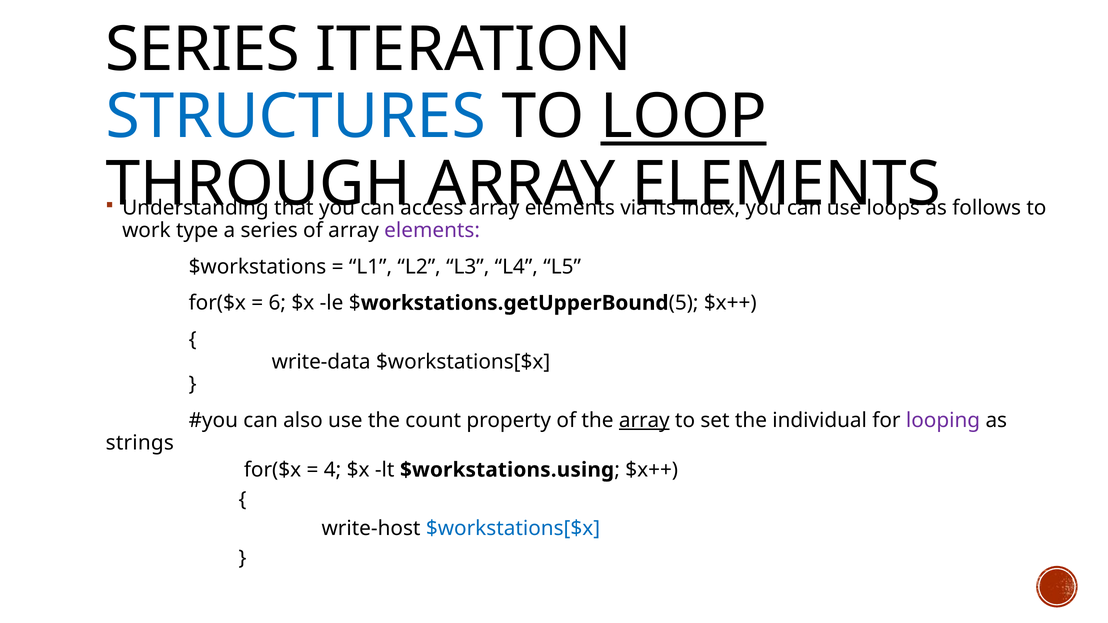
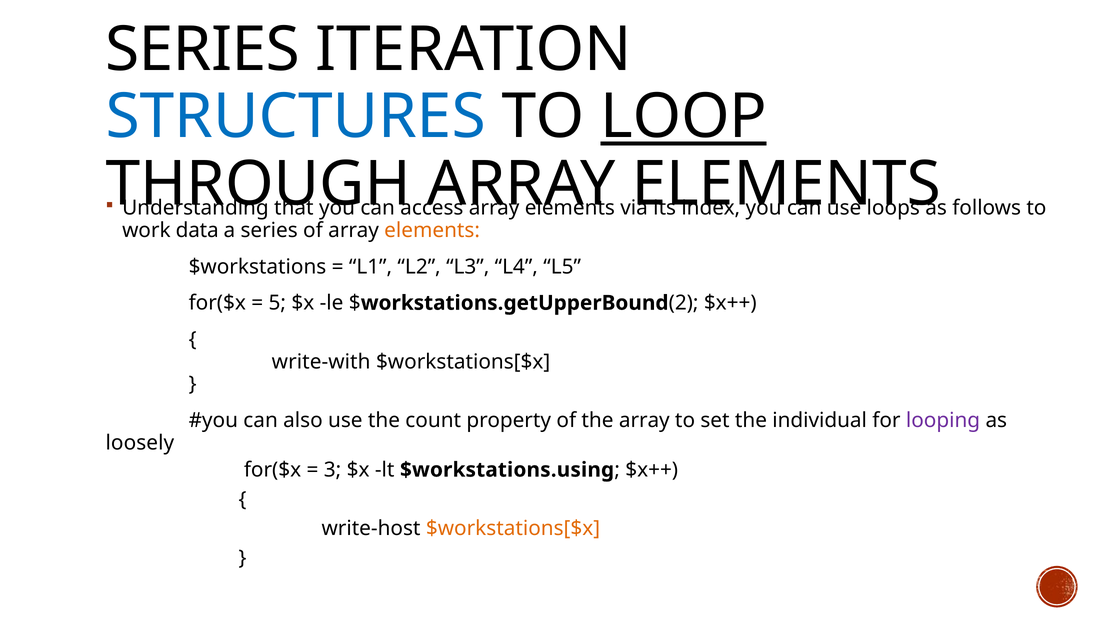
type: type -> data (197, 231)
elements colour: purple -> orange (432, 231)
6: 6 -> 5 (277, 303)
5: 5 -> 2 (684, 303)
write-data: write-data -> write-with (321, 362)
array underline: present -> none (644, 421)
strings: strings -> loosely (140, 443)
4: 4 -> 3 (333, 470)
$workstations[$x colour: blue -> orange (513, 529)
